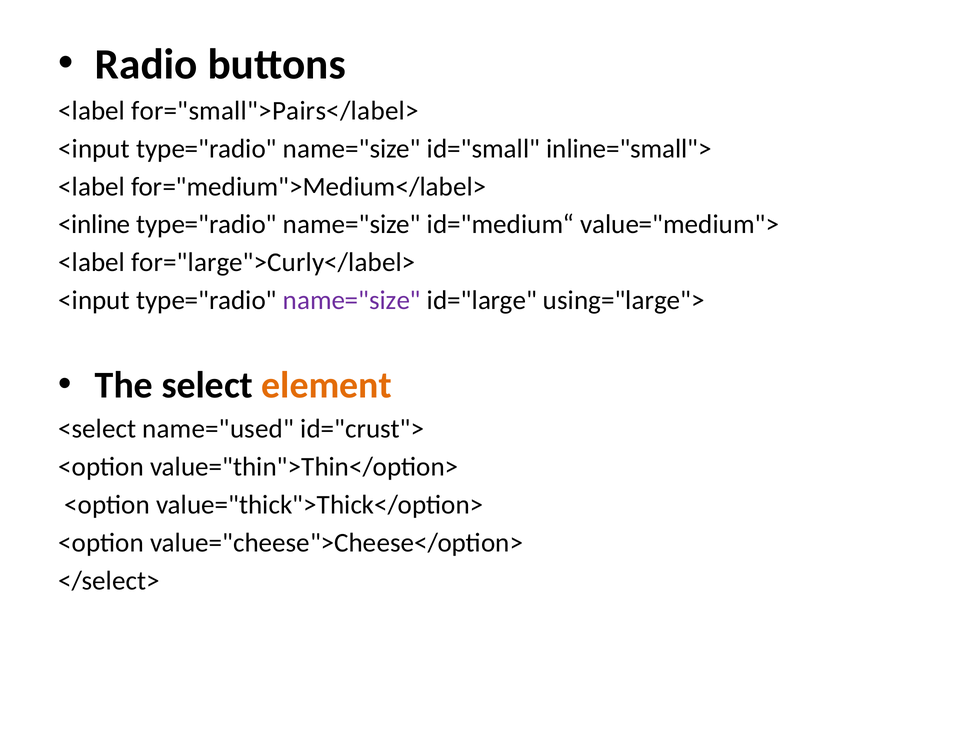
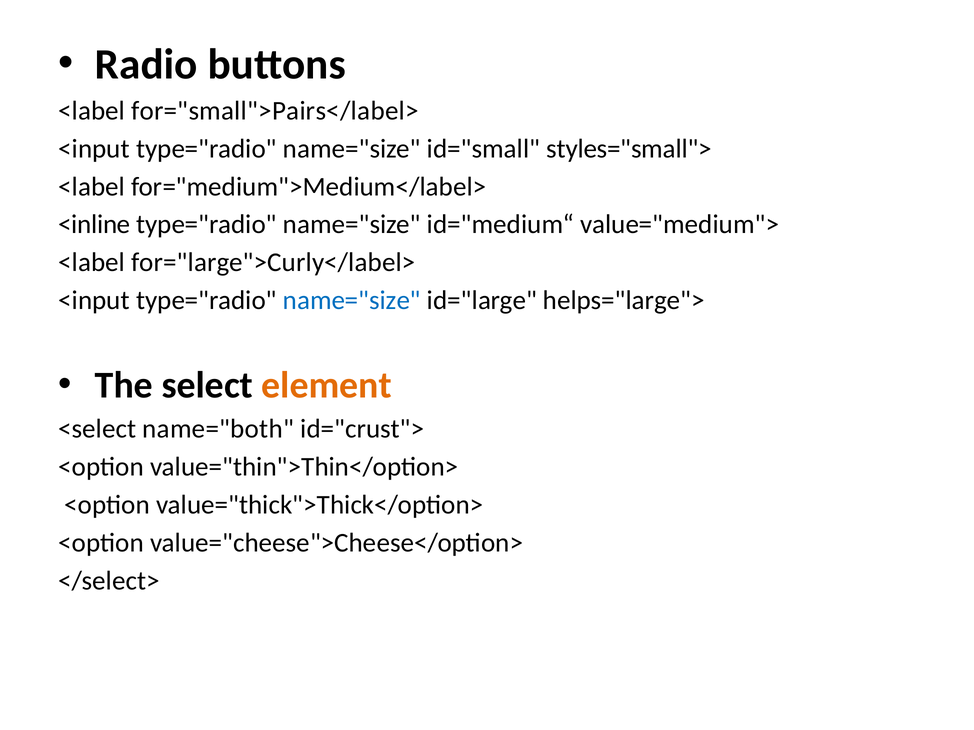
inline="small">: inline="small"> -> styles="small"> (629, 149)
name="size colour: purple -> blue (352, 301)
using="large">: using="large"> -> helps="large"> (624, 301)
name="used: name="used -> name="both (218, 429)
